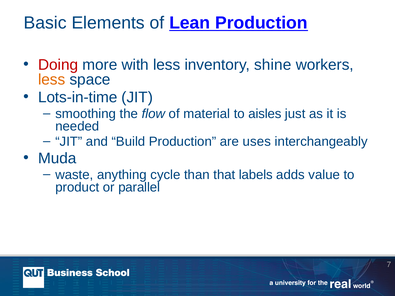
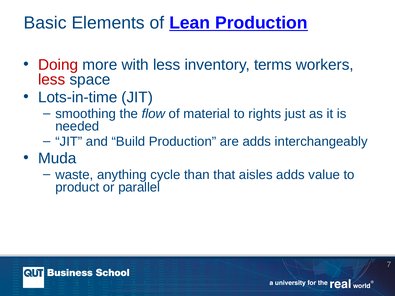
shine: shine -> terms (273, 65)
less colour: orange -> red (52, 80)
aisles: aisles -> rights (265, 114)
are uses: uses -> adds (257, 142)
labels: labels -> aisles (256, 175)
